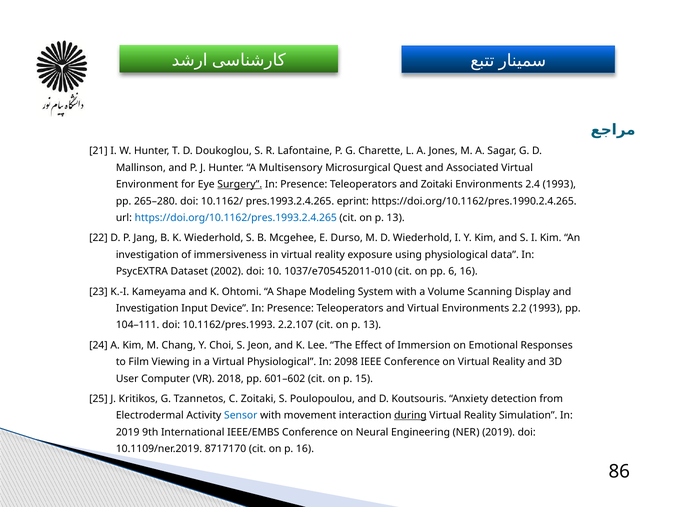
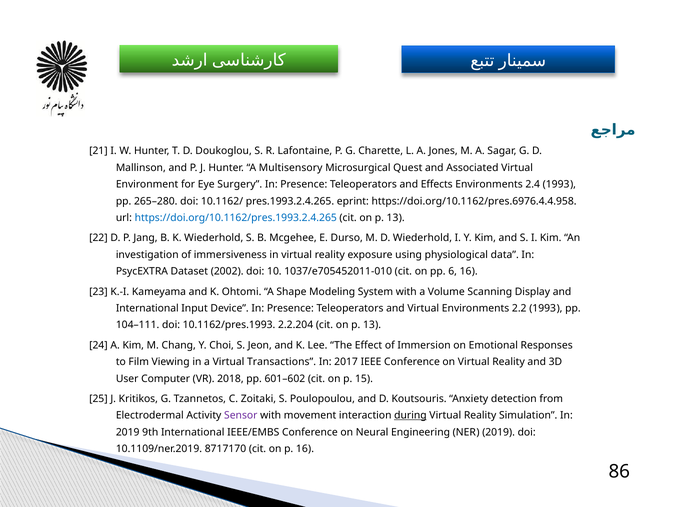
Surgery underline: present -> none (240, 184)
and Zoitaki: Zoitaki -> Effects (437, 184)
https://doi.org/10.1162/pres.1990.2.4.265: https://doi.org/10.1162/pres.1990.2.4.265 -> https://doi.org/10.1162/pres.6976.4.4.958 (474, 201)
Investigation: Investigation -> International (147, 308)
2.2.107: 2.2.107 -> 2.2.204 (296, 325)
Virtual Physiological: Physiological -> Transactions (282, 362)
2098: 2098 -> 2017 (346, 362)
Sensor colour: blue -> purple (241, 415)
